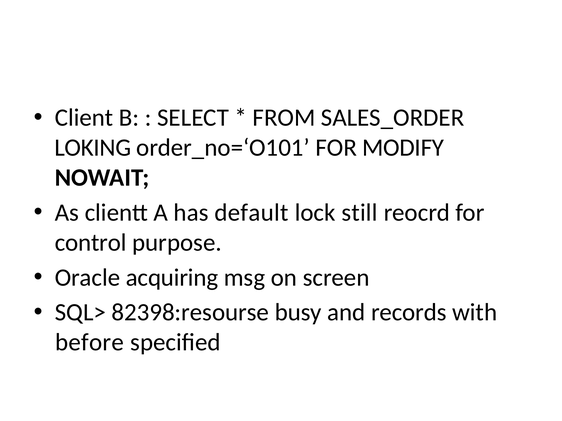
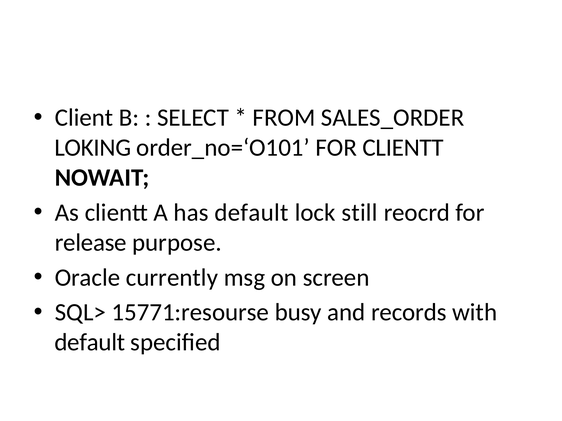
FOR MODIFY: MODIFY -> CLIENTT (403, 148)
control: control -> release (91, 243)
acquiring: acquiring -> currently (172, 278)
82398:resourse: 82398:resourse -> 15771:resourse (190, 313)
before: before -> default (90, 343)
